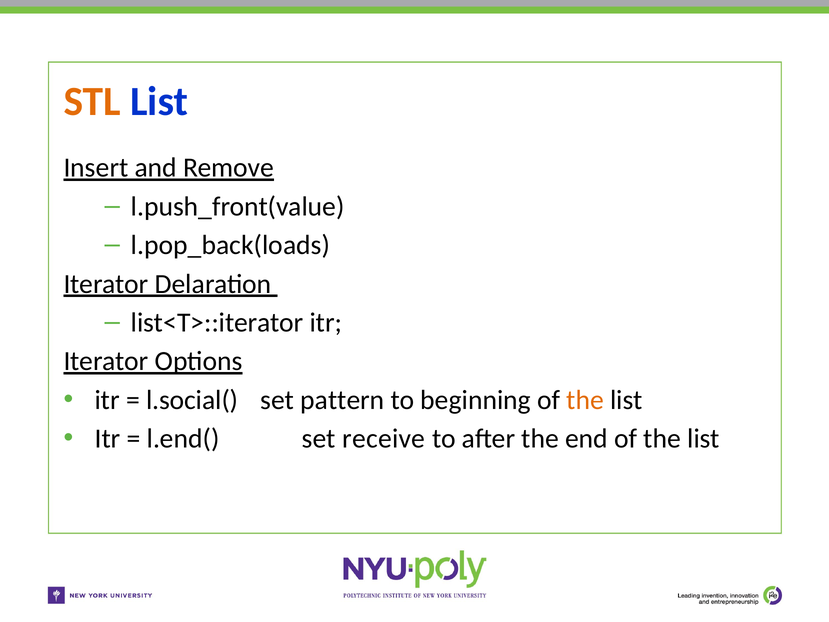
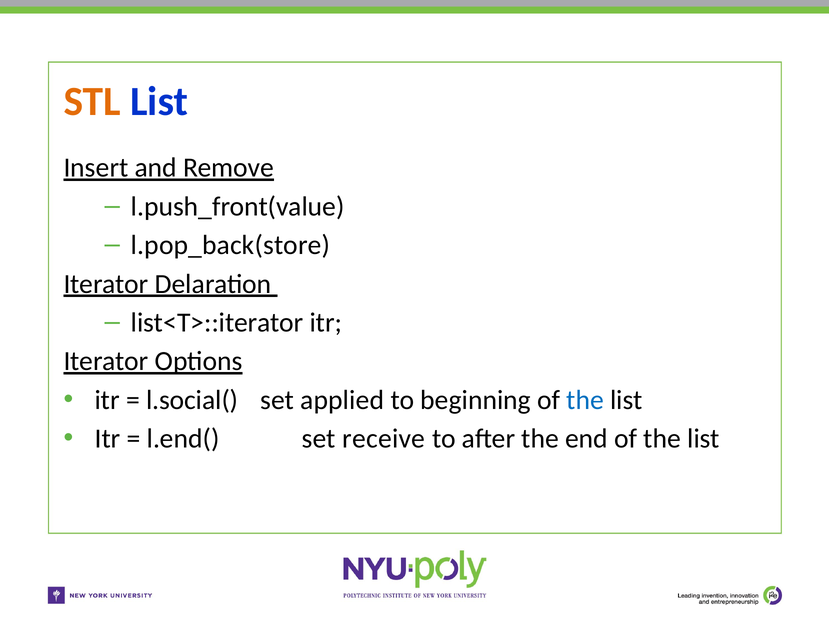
l.pop_back(loads: l.pop_back(loads -> l.pop_back(store (230, 245)
pattern: pattern -> applied (342, 400)
the colour: orange -> blue (585, 400)
